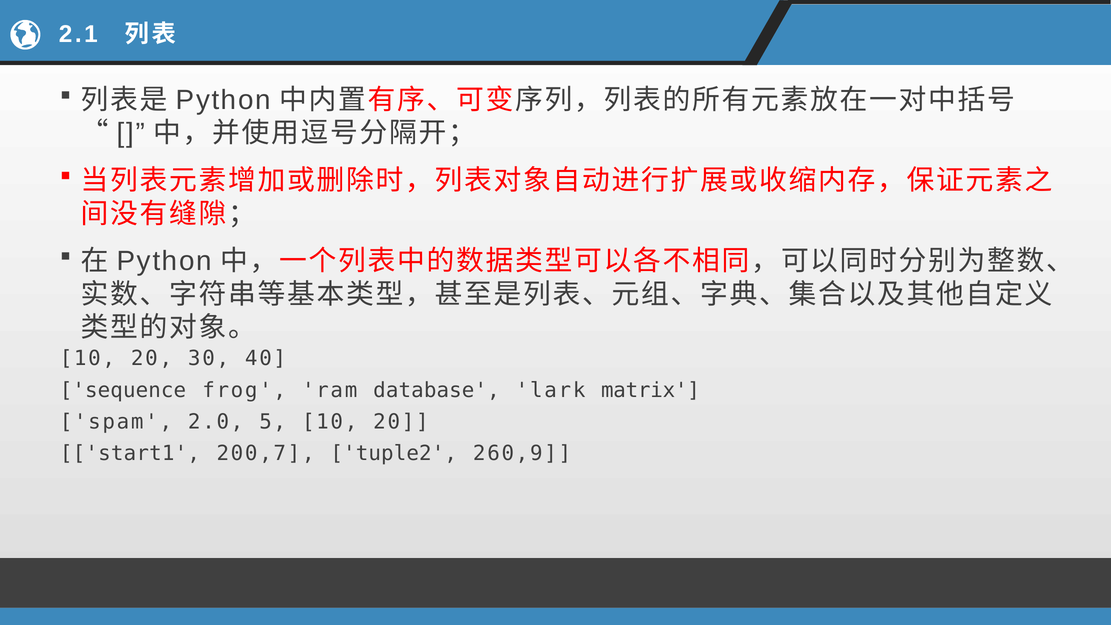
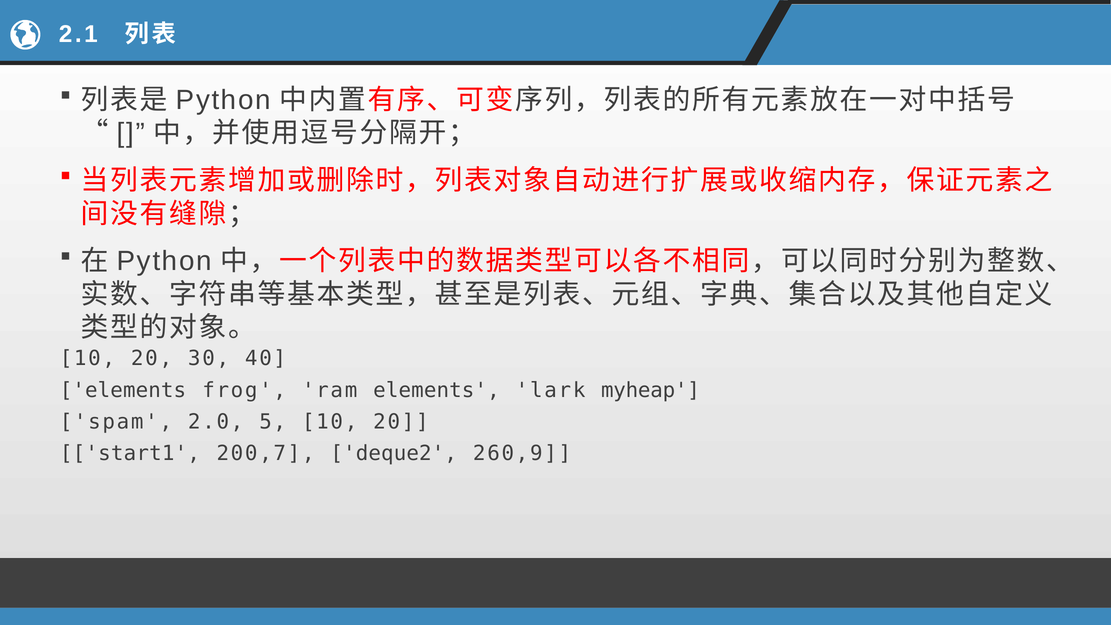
sequence: sequence -> elements (123, 390)
ram database: database -> elements (436, 390)
matrix: matrix -> myheap (650, 390)
tuple2: tuple2 -> deque2 (394, 453)
